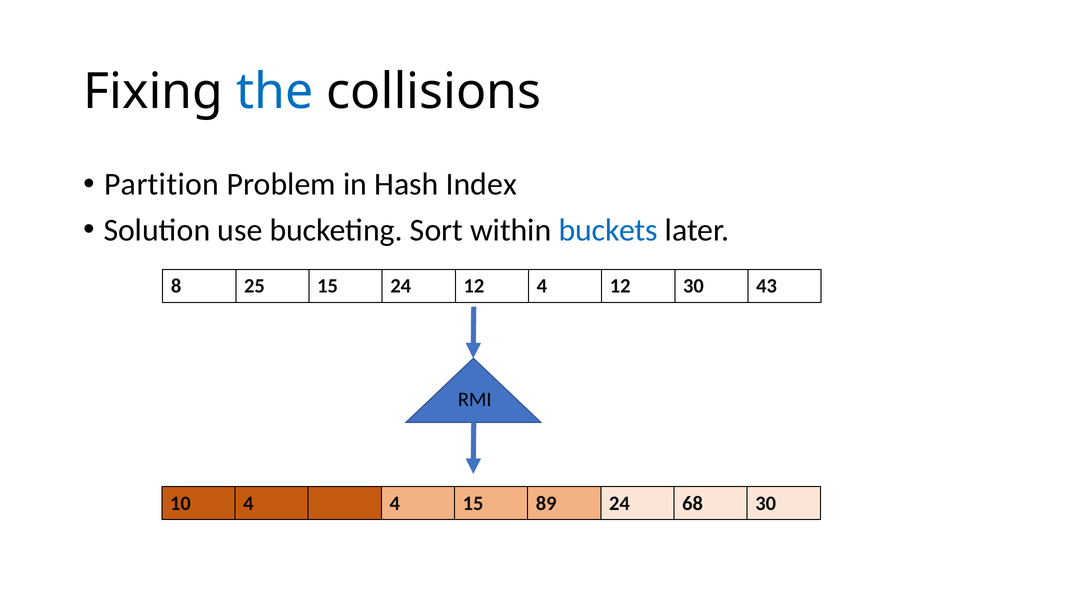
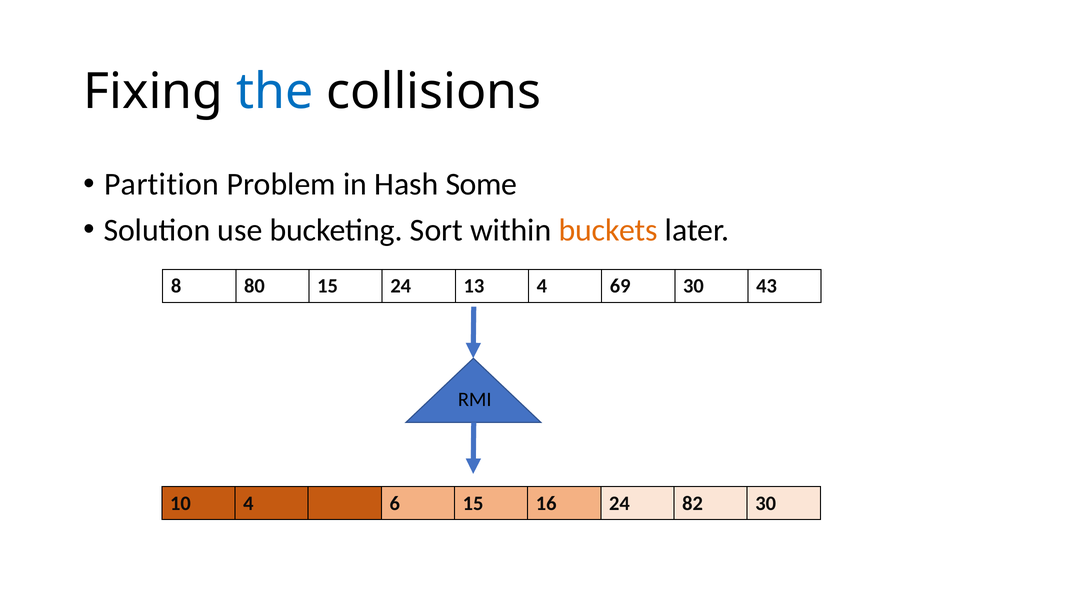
Index: Index -> Some (481, 185)
buckets colour: blue -> orange (608, 230)
25: 25 -> 80 (254, 286)
24 12: 12 -> 13 (474, 286)
4 12: 12 -> 69 (620, 286)
4 4: 4 -> 6 (395, 504)
89: 89 -> 16 (546, 504)
68: 68 -> 82 (693, 504)
